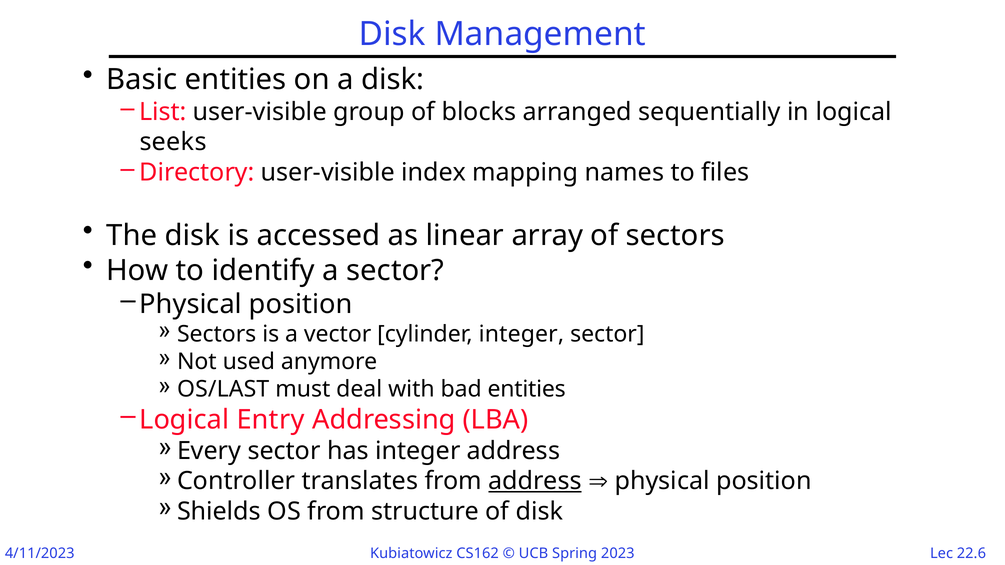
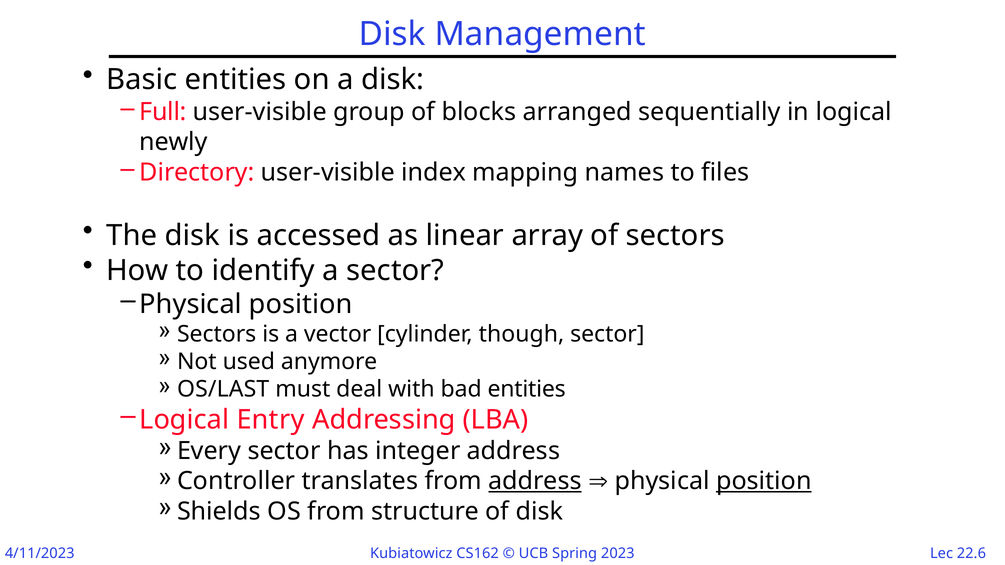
List: List -> Full (163, 112)
seeks: seeks -> newly (173, 142)
cylinder integer: integer -> though (521, 334)
position underline: none -> present (764, 481)
